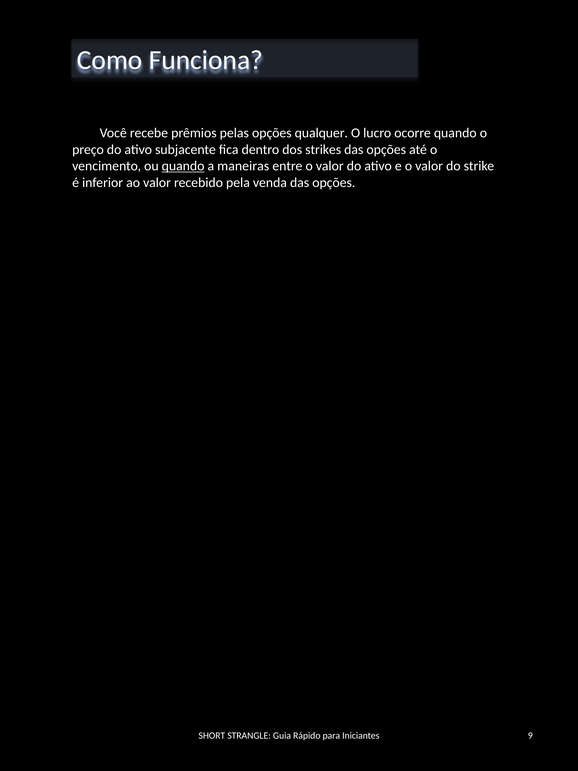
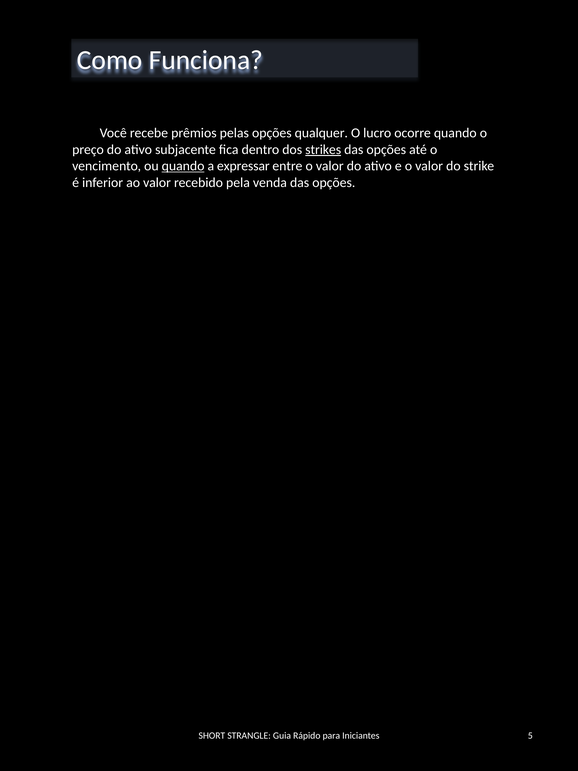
strikes underline: none -> present (323, 150)
maneiras: maneiras -> expressar (243, 166)
9: 9 -> 5 (530, 735)
